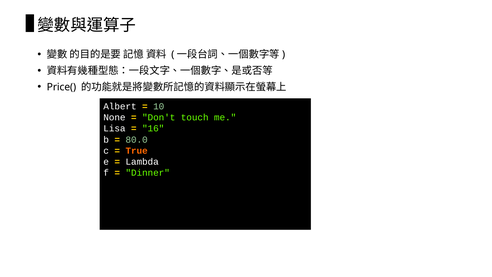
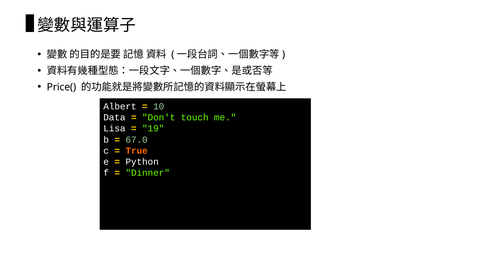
None: None -> Data (114, 117)
16: 16 -> 19 (153, 128)
80.0: 80.0 -> 67.0 (137, 140)
Lambda: Lambda -> Python (142, 162)
